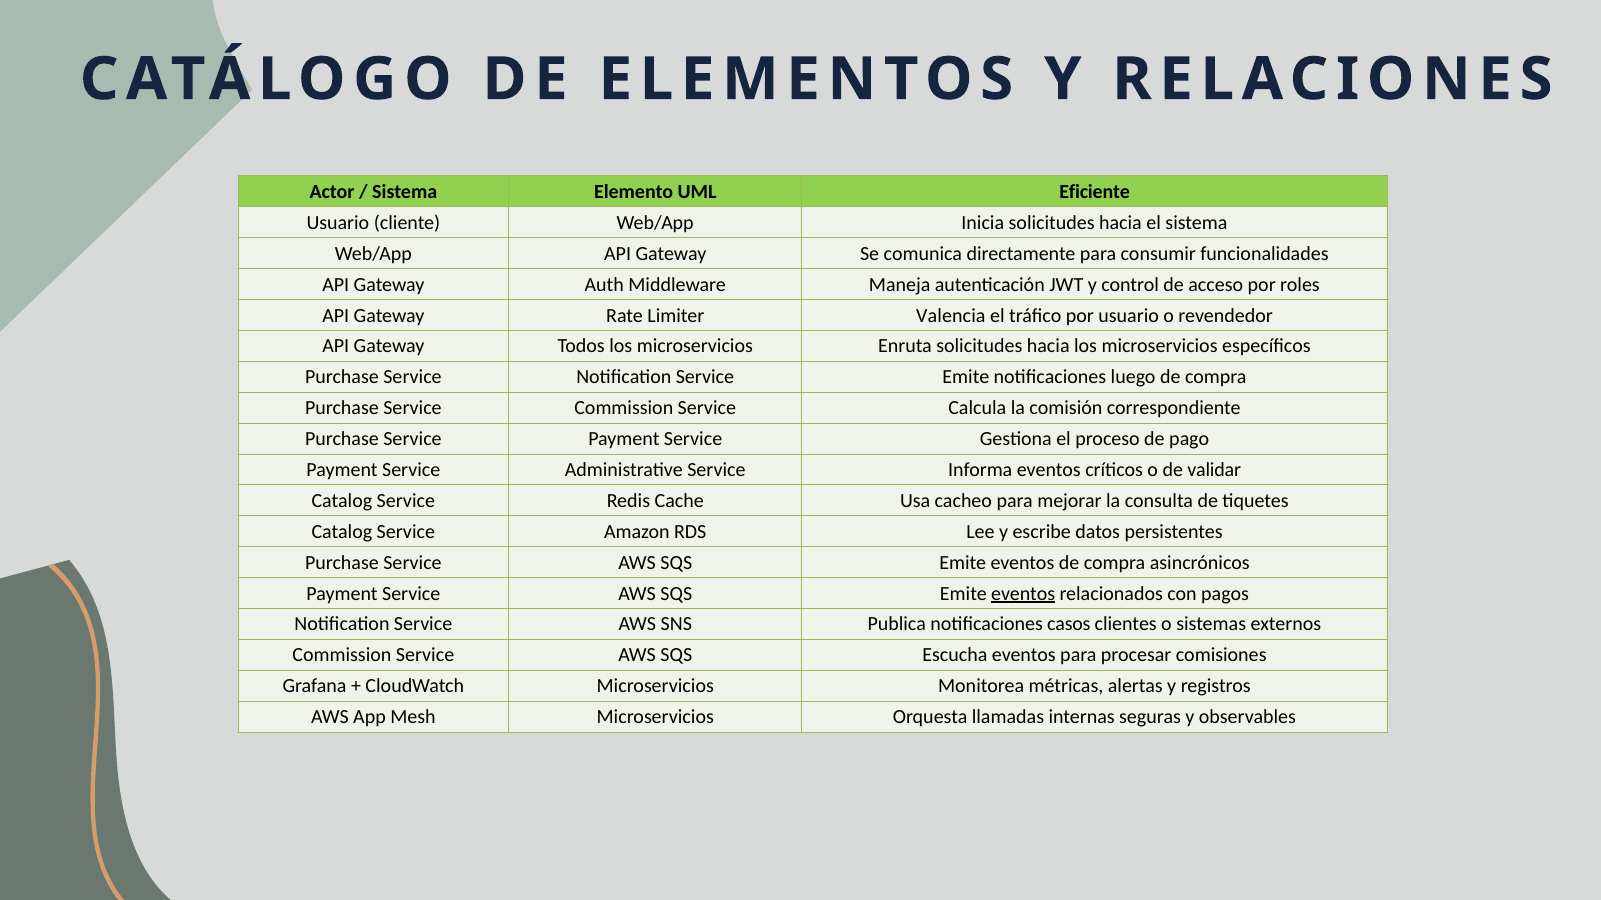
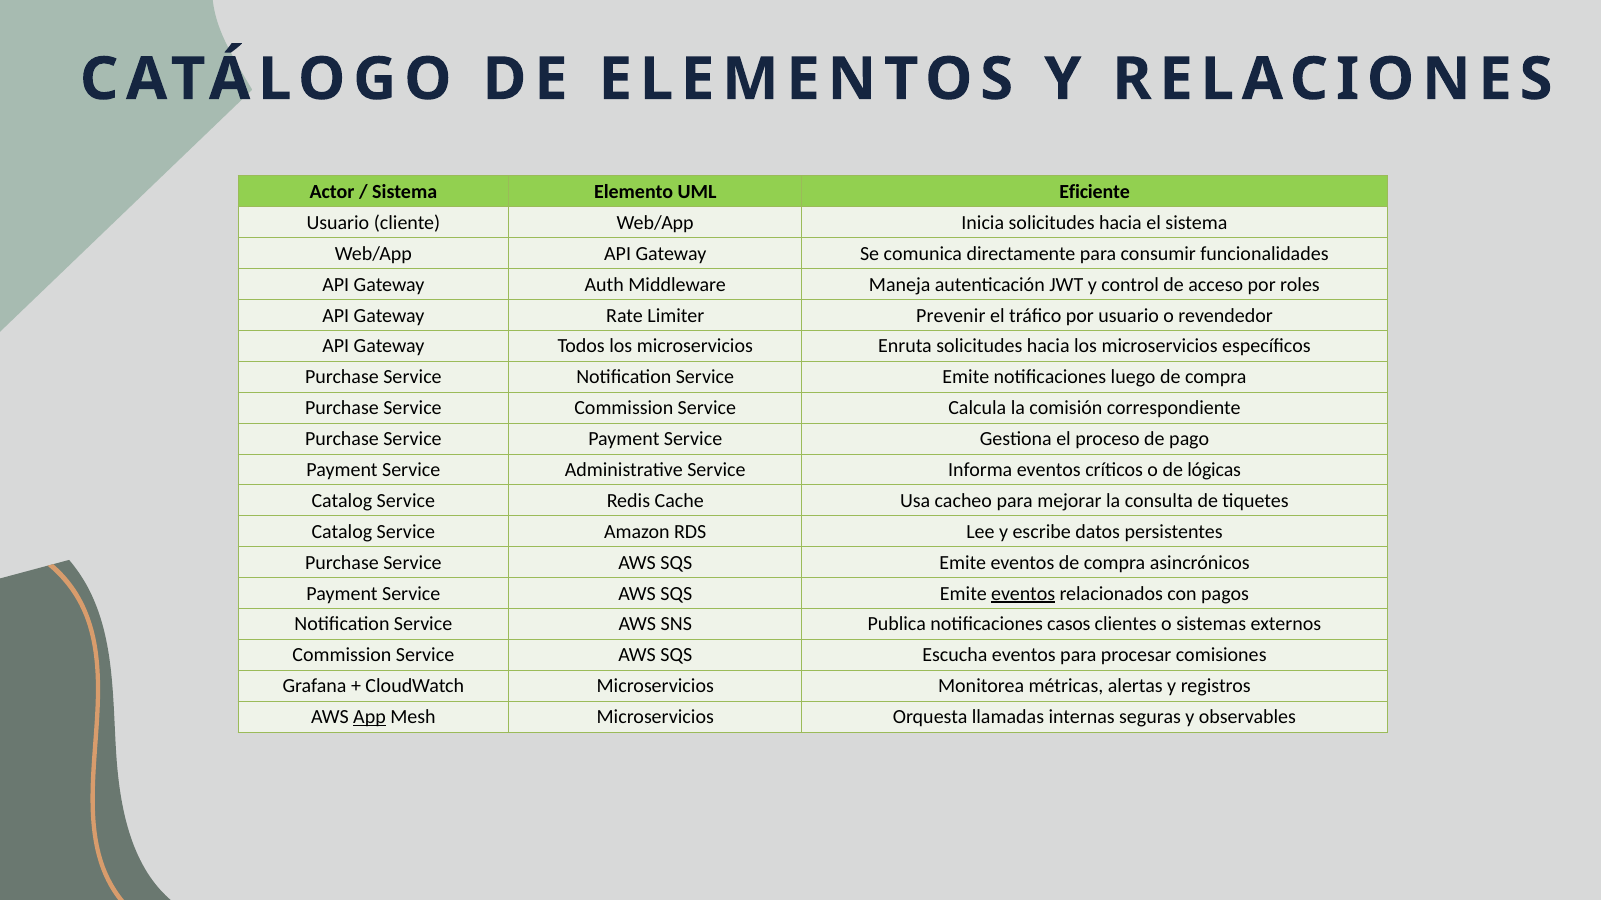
Valencia: Valencia -> Prevenir (951, 316)
validar: validar -> lógicas (1214, 470)
App underline: none -> present (370, 718)
